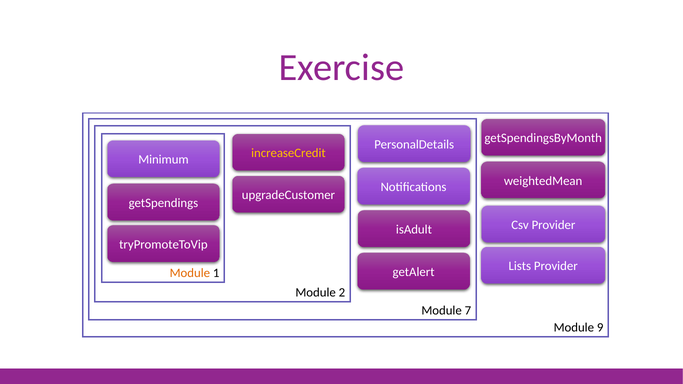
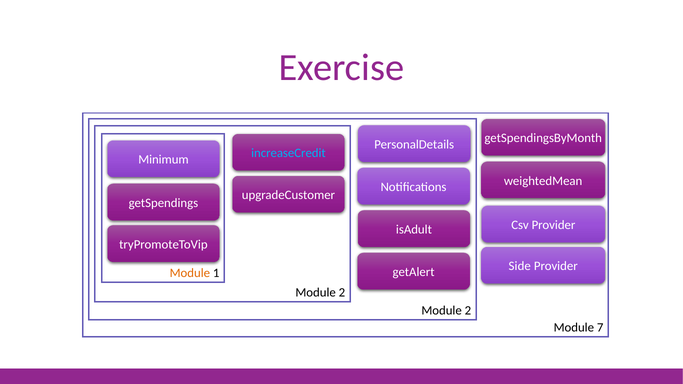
increaseCredit colour: yellow -> light blue (288, 153)
Lists: Lists -> Side (520, 266)
7: 7 -> 2 (468, 311)
9: 9 -> 7 (600, 328)
